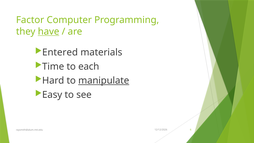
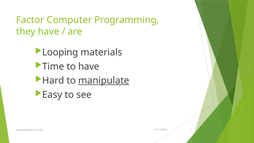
have underline: present -> none (49, 31)
Entered: Entered -> Looping (60, 52)
to each: each -> have (89, 66)
